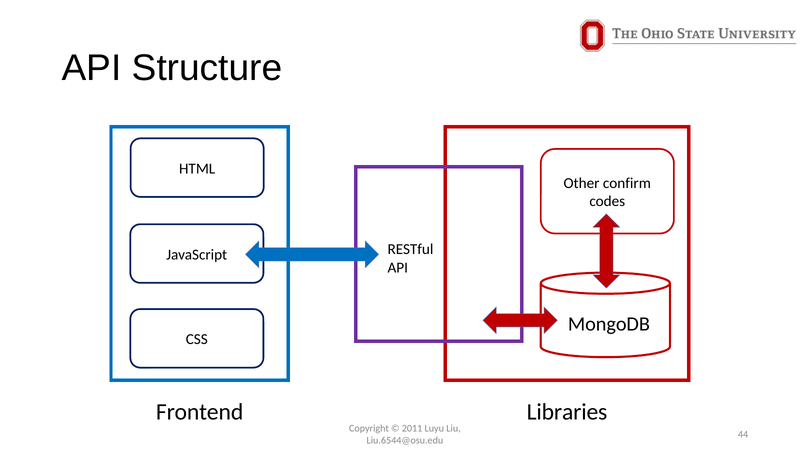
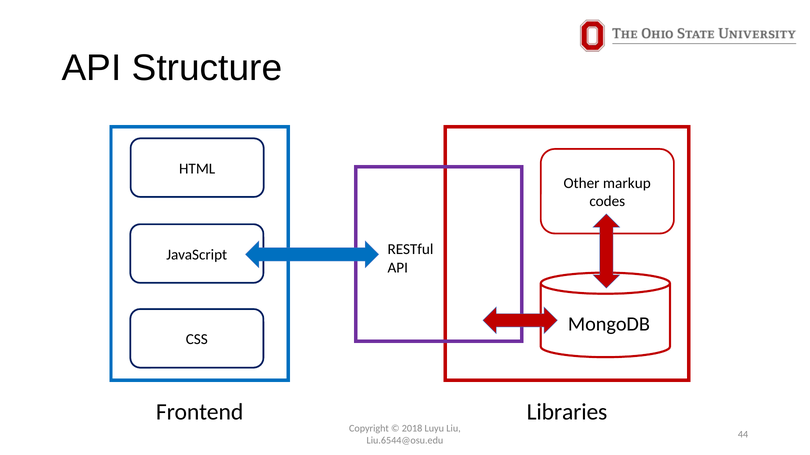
confirm: confirm -> markup (627, 183)
2011: 2011 -> 2018 (412, 429)
